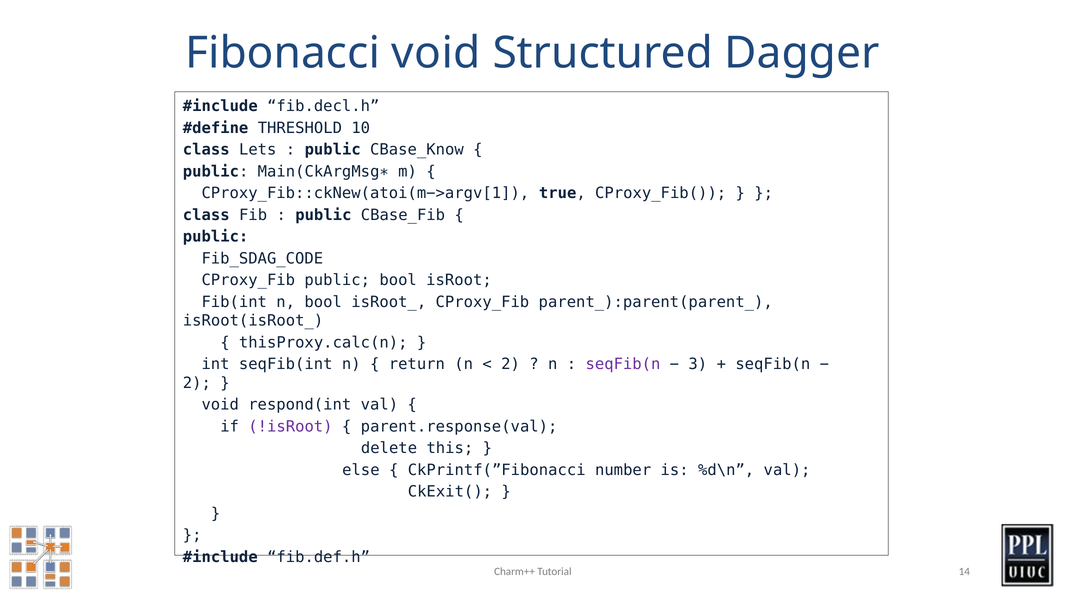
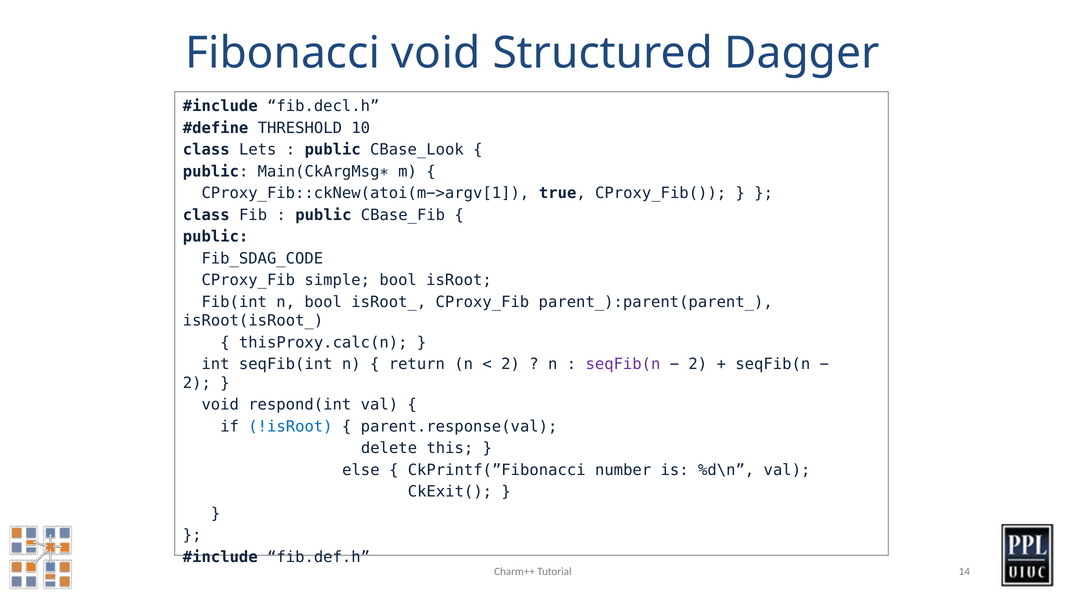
CBase_Know: CBase_Know -> CBase_Look (417, 150)
CProxy_Fib public: public -> simple (337, 280)
3: 3 -> 2 (698, 364)
!isRoot colour: purple -> blue (290, 426)
